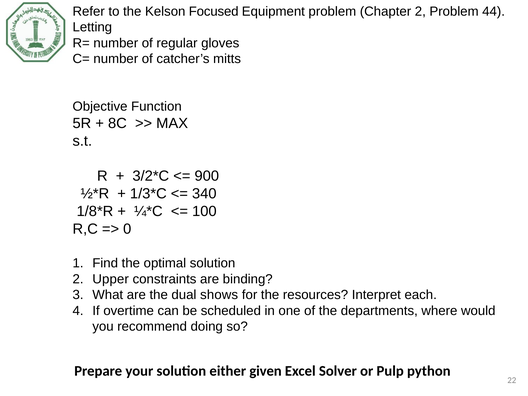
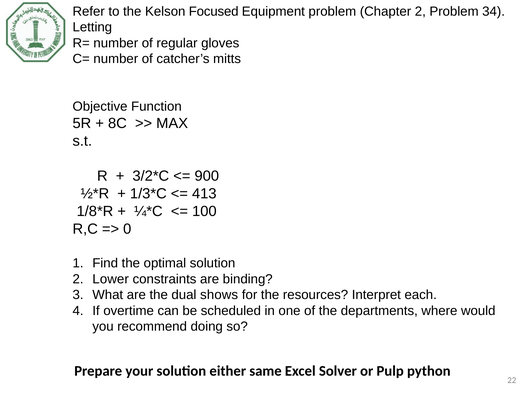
44: 44 -> 34 (494, 11)
340: 340 -> 413 (204, 194)
Upper: Upper -> Lower (111, 279)
given: given -> same (266, 371)
